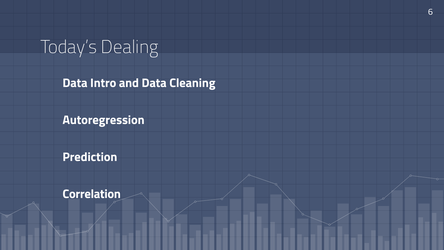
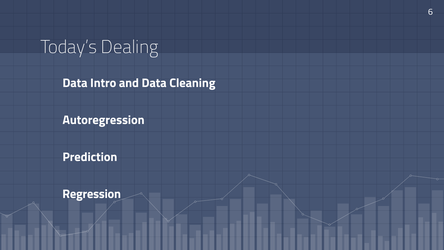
Correlation: Correlation -> Regression (92, 194)
